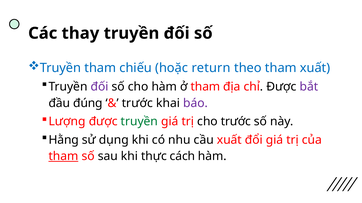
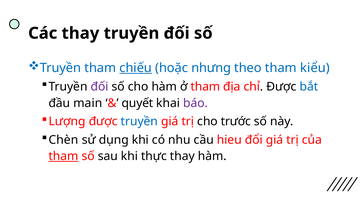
chiếu underline: none -> present (136, 68)
return: return -> nhưng (211, 68)
tham xuất: xuất -> kiểu (315, 68)
bắt colour: purple -> blue (309, 87)
đúng: đúng -> main (88, 103)
trước: trước -> quyết (137, 103)
truyền colour: green -> blue (139, 122)
Hằng: Hằng -> Chèn (64, 140)
cầu xuất: xuất -> hieu (229, 140)
thực cách: cách -> thay (182, 157)
